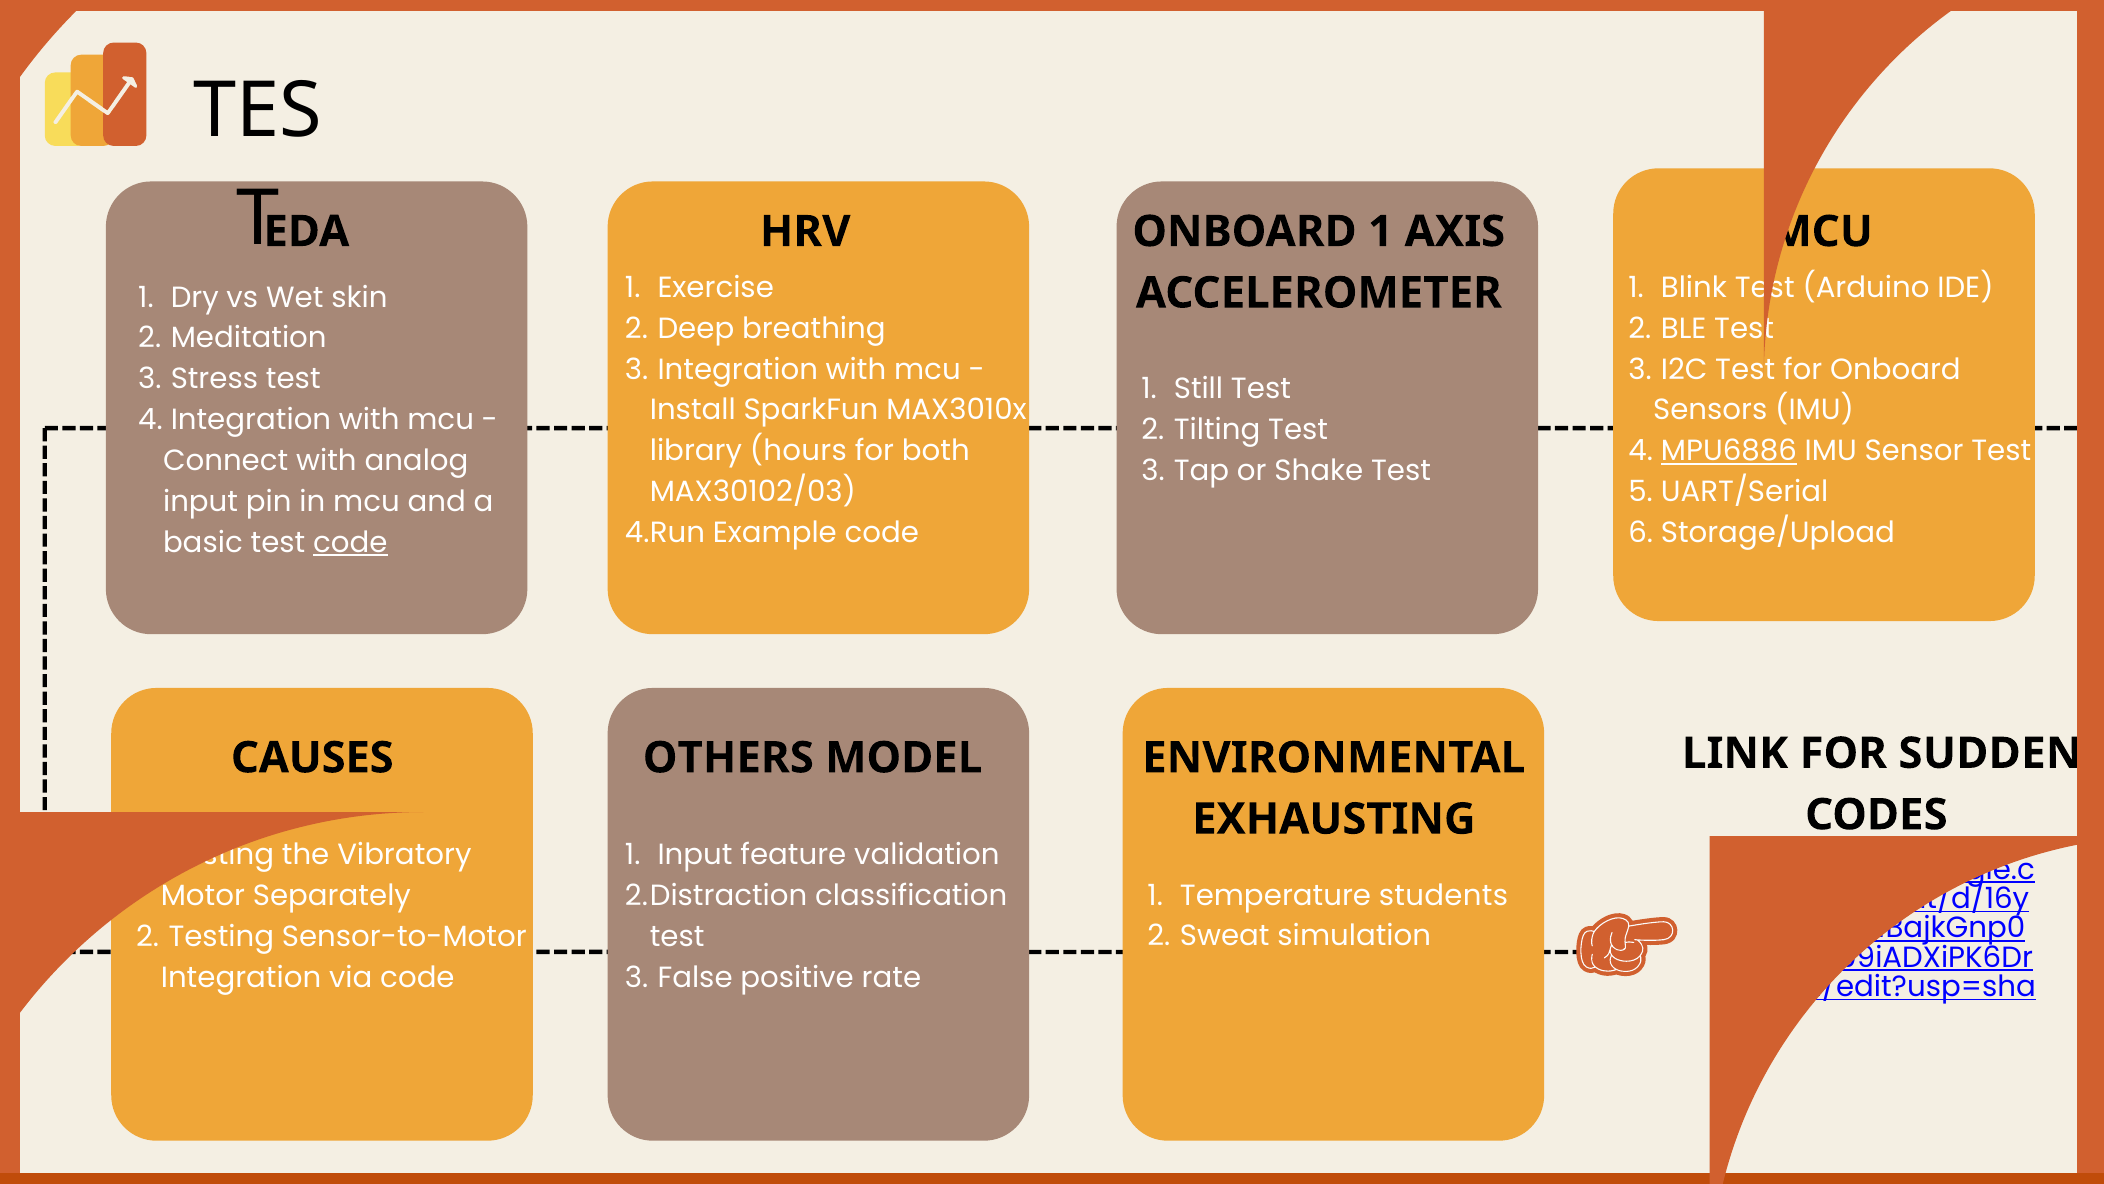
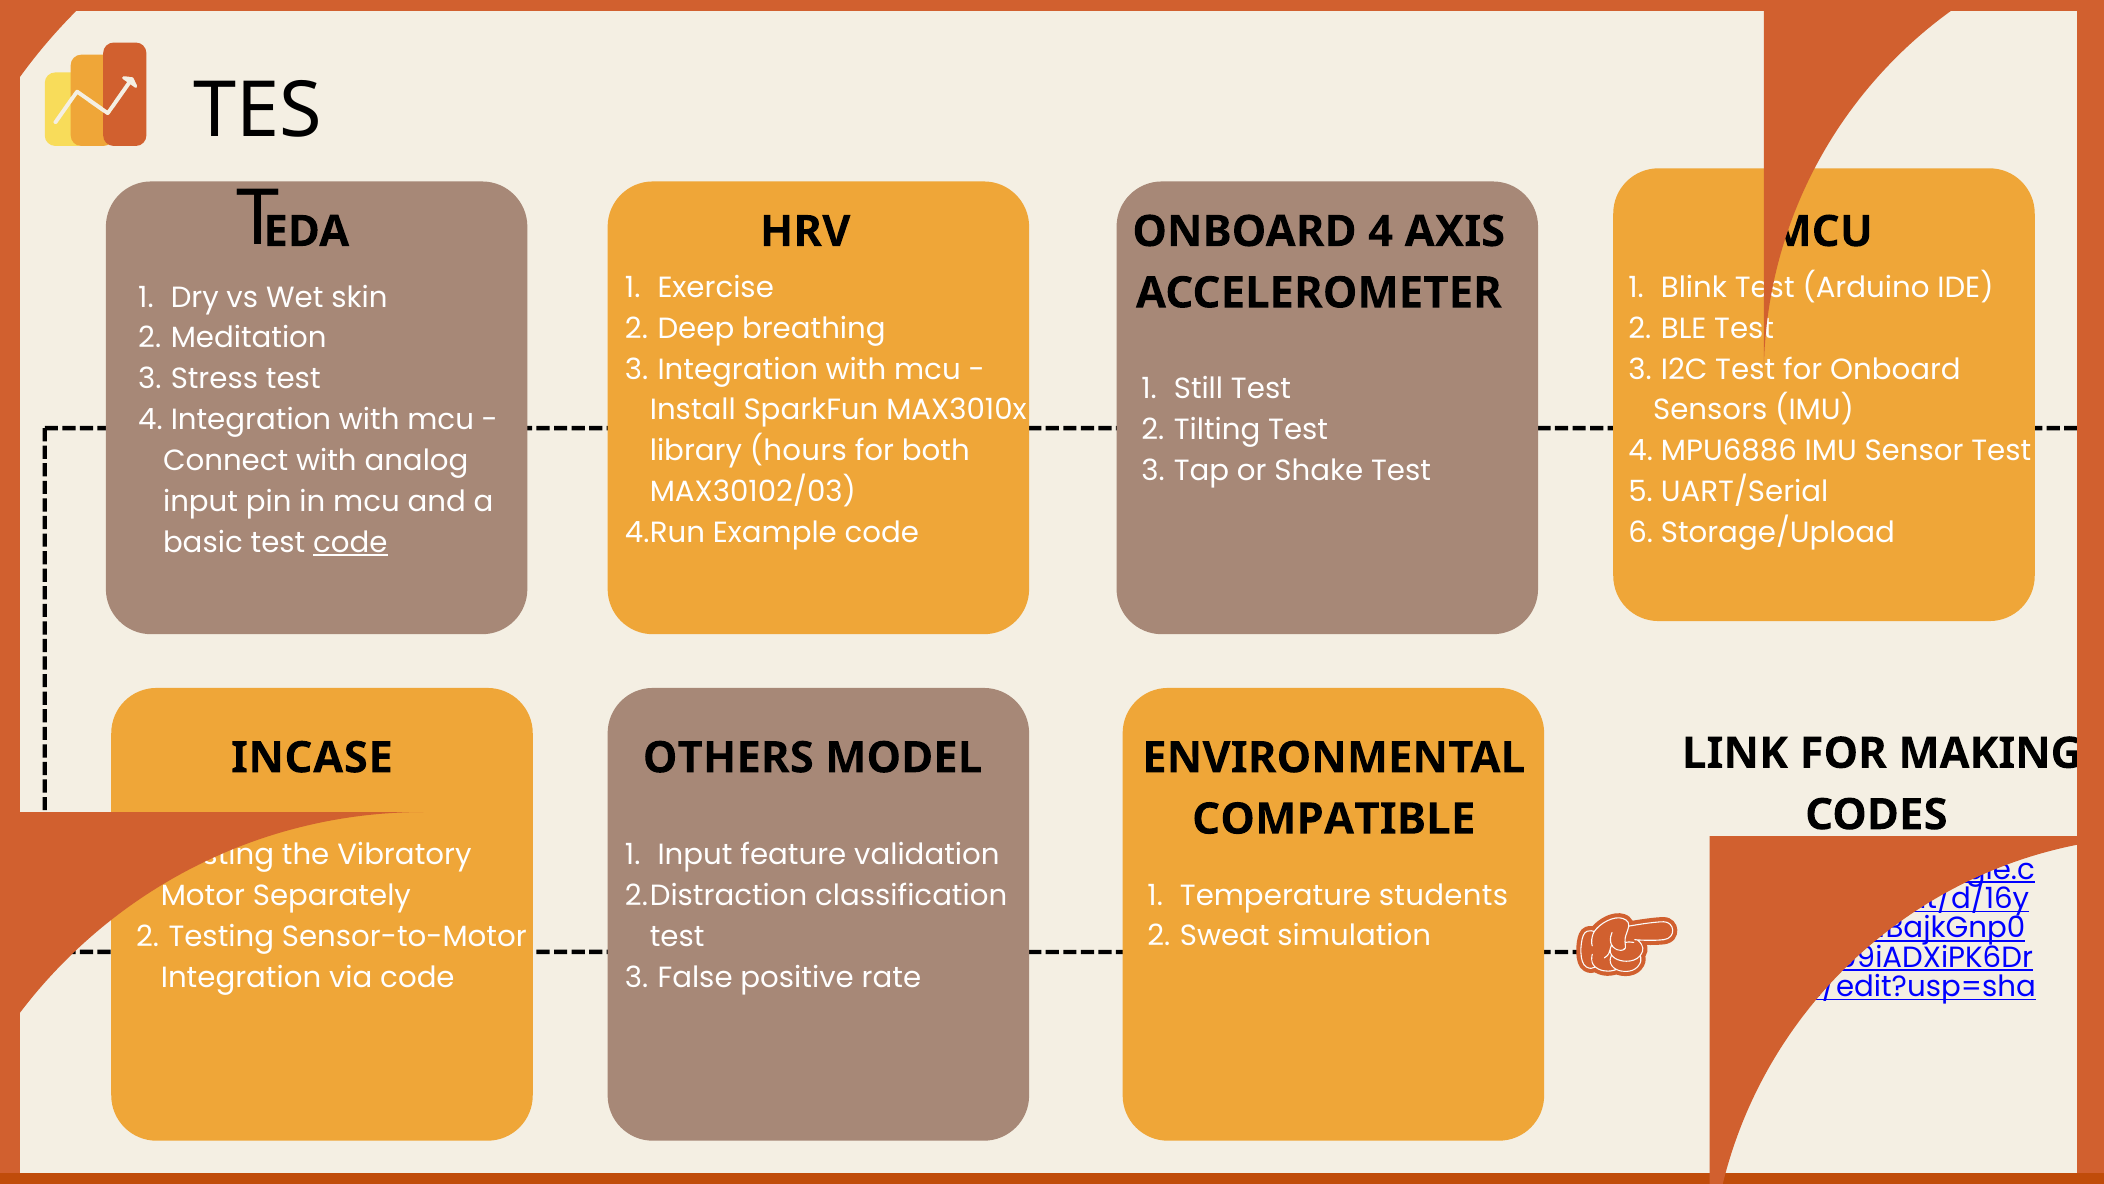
ONBOARD 1: 1 -> 4 (1381, 232)
MPU6886 underline: present -> none (1729, 451)
SUDDEN: SUDDEN -> MAKING (1990, 753)
CAUSES: CAUSES -> INCASE (312, 758)
EXHAUSTING: EXHAUSTING -> COMPATIBLE (1334, 819)
